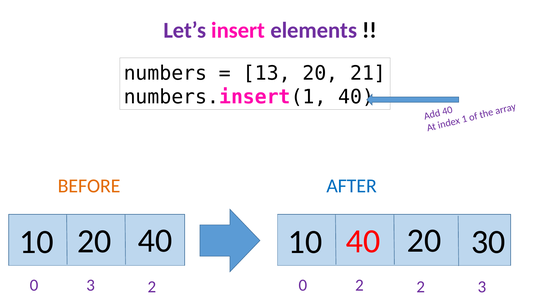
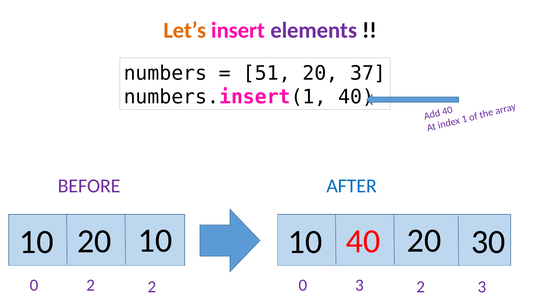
Let’s colour: purple -> orange (185, 30)
13: 13 -> 51 (267, 73)
21: 21 -> 37 (368, 73)
BEFORE colour: orange -> purple (89, 186)
20 40: 40 -> 10 (155, 240)
0 3: 3 -> 2 (91, 285)
0 2: 2 -> 3 (359, 285)
